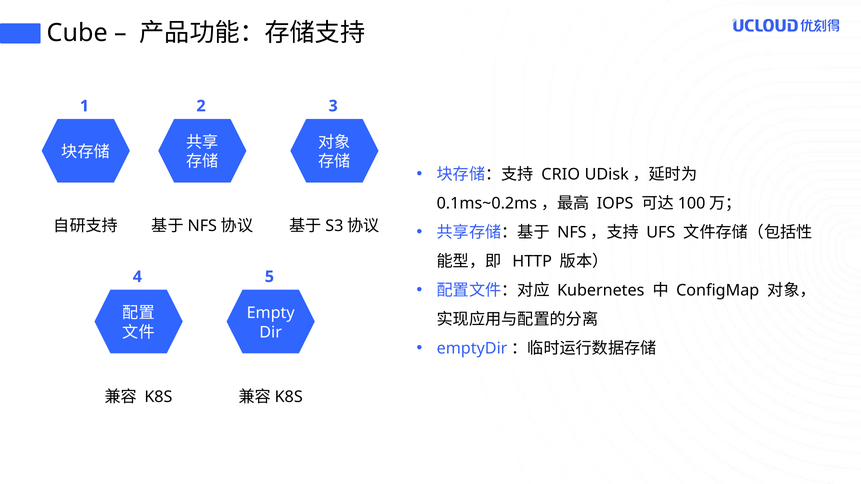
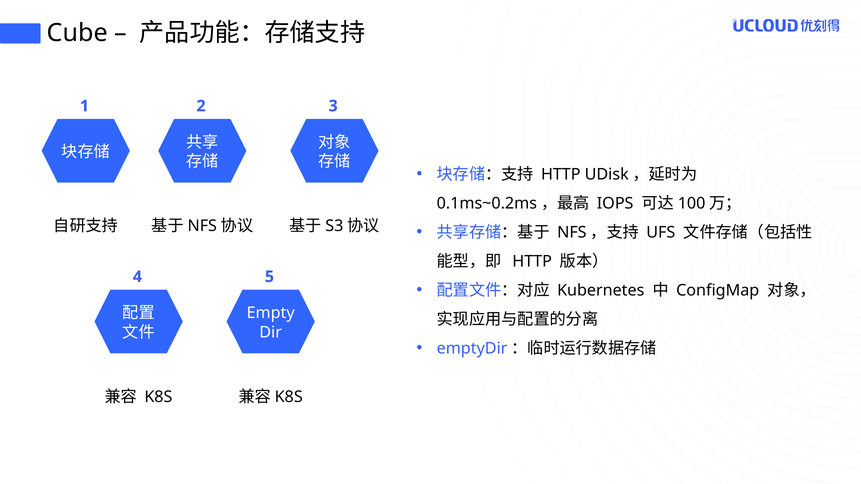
CRIO: CRIO -> HTTP (561, 174)
